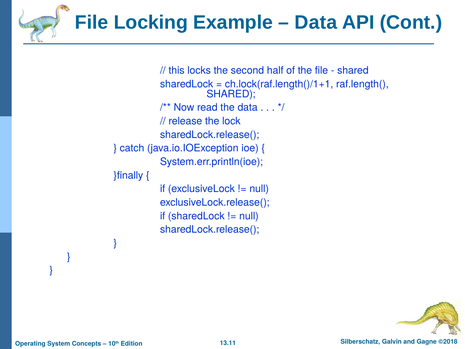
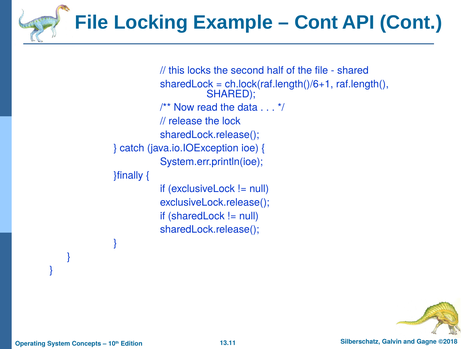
Data: Data -> Cont (316, 23)
ch.lock(raf.length()/1+1: ch.lock(raf.length()/1+1 -> ch.lock(raf.length()/6+1 (279, 84)
